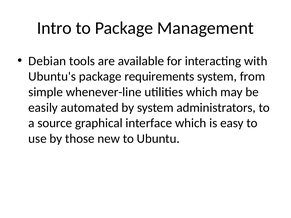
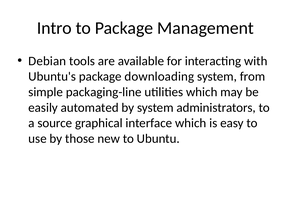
requirements: requirements -> downloading (159, 77)
whenever-line: whenever-line -> packaging-line (104, 92)
